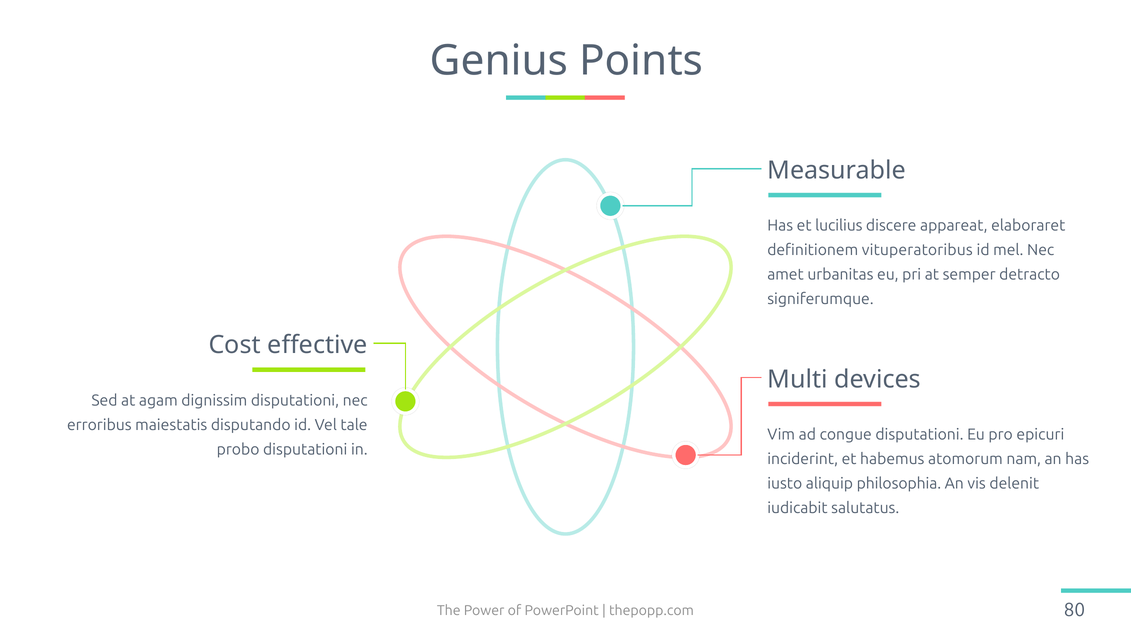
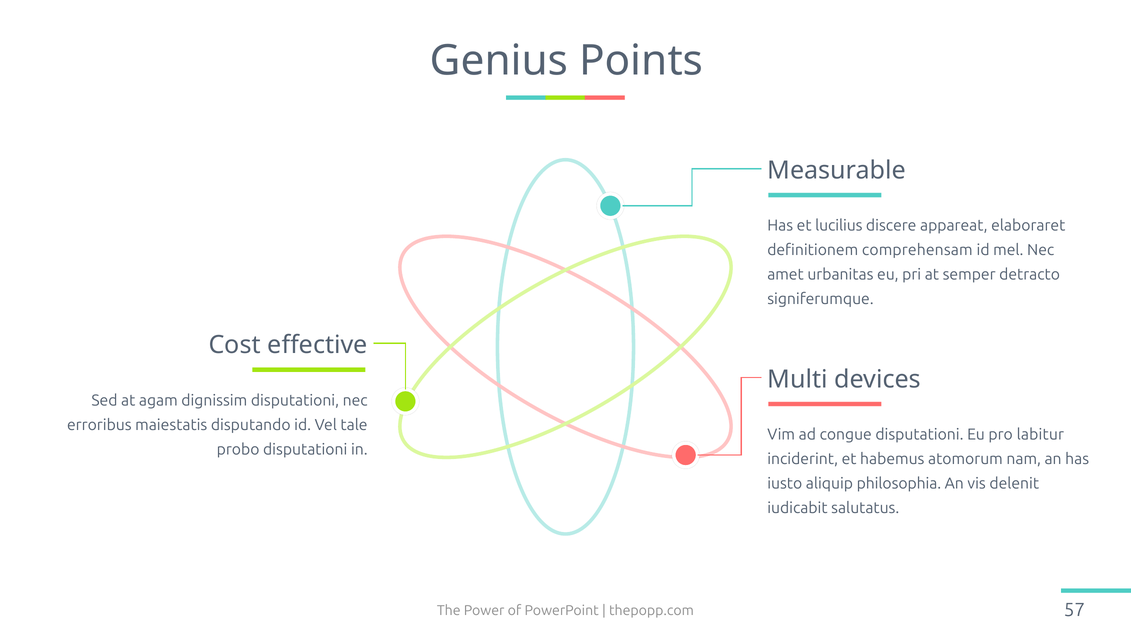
vituperatoribus: vituperatoribus -> comprehensam (917, 250)
epicuri: epicuri -> labitur (1040, 435)
80: 80 -> 57 (1074, 610)
